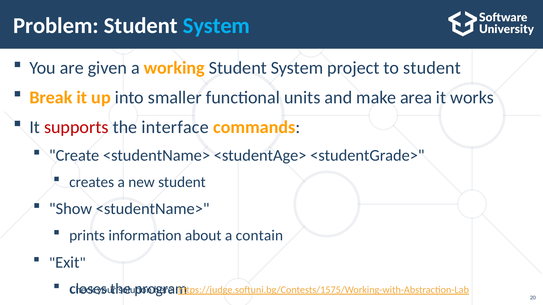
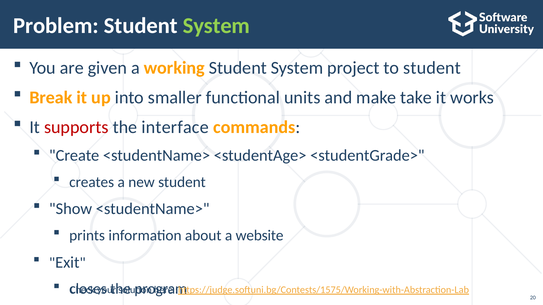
System colour: light blue -> light green (216, 26)
area: area -> take (416, 98)
contain: contain -> website (260, 236)
